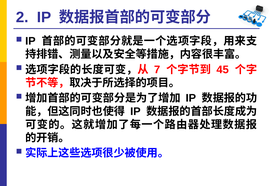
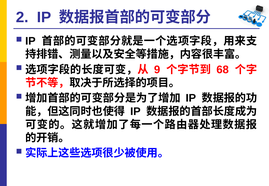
7: 7 -> 9 (157, 70)
45: 45 -> 68 (223, 70)
